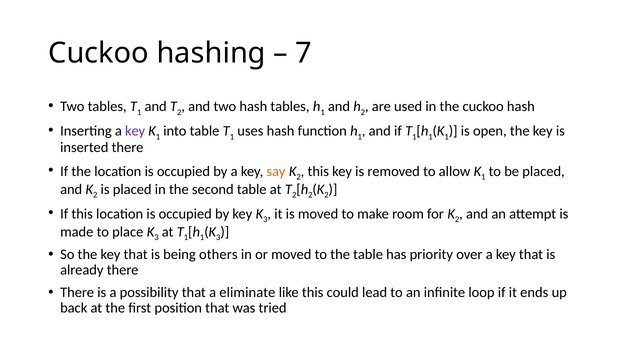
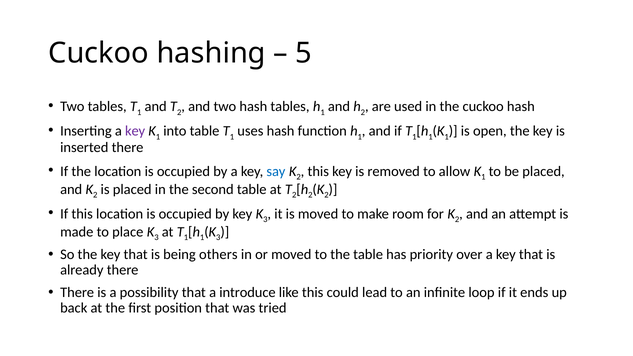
7: 7 -> 5 (304, 53)
say colour: orange -> blue (276, 171)
eliminate: eliminate -> introduce (247, 292)
